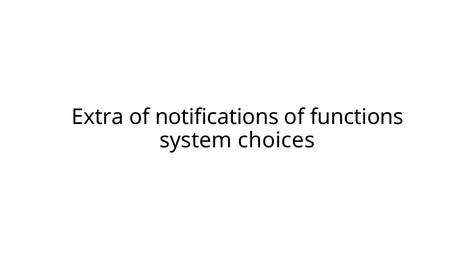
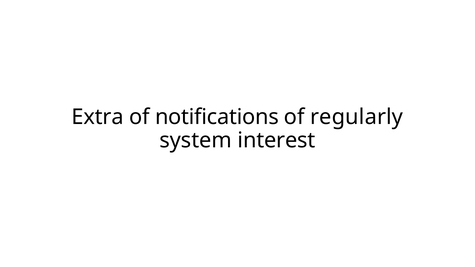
functions: functions -> regularly (357, 117)
choices: choices -> interest (277, 140)
